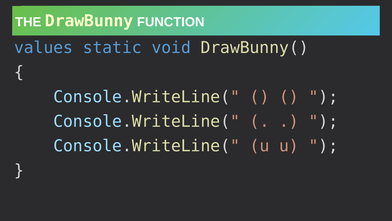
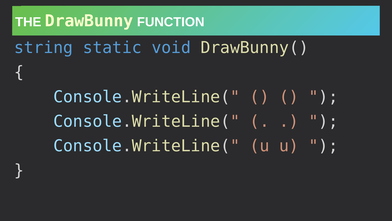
values: values -> string (44, 48)
